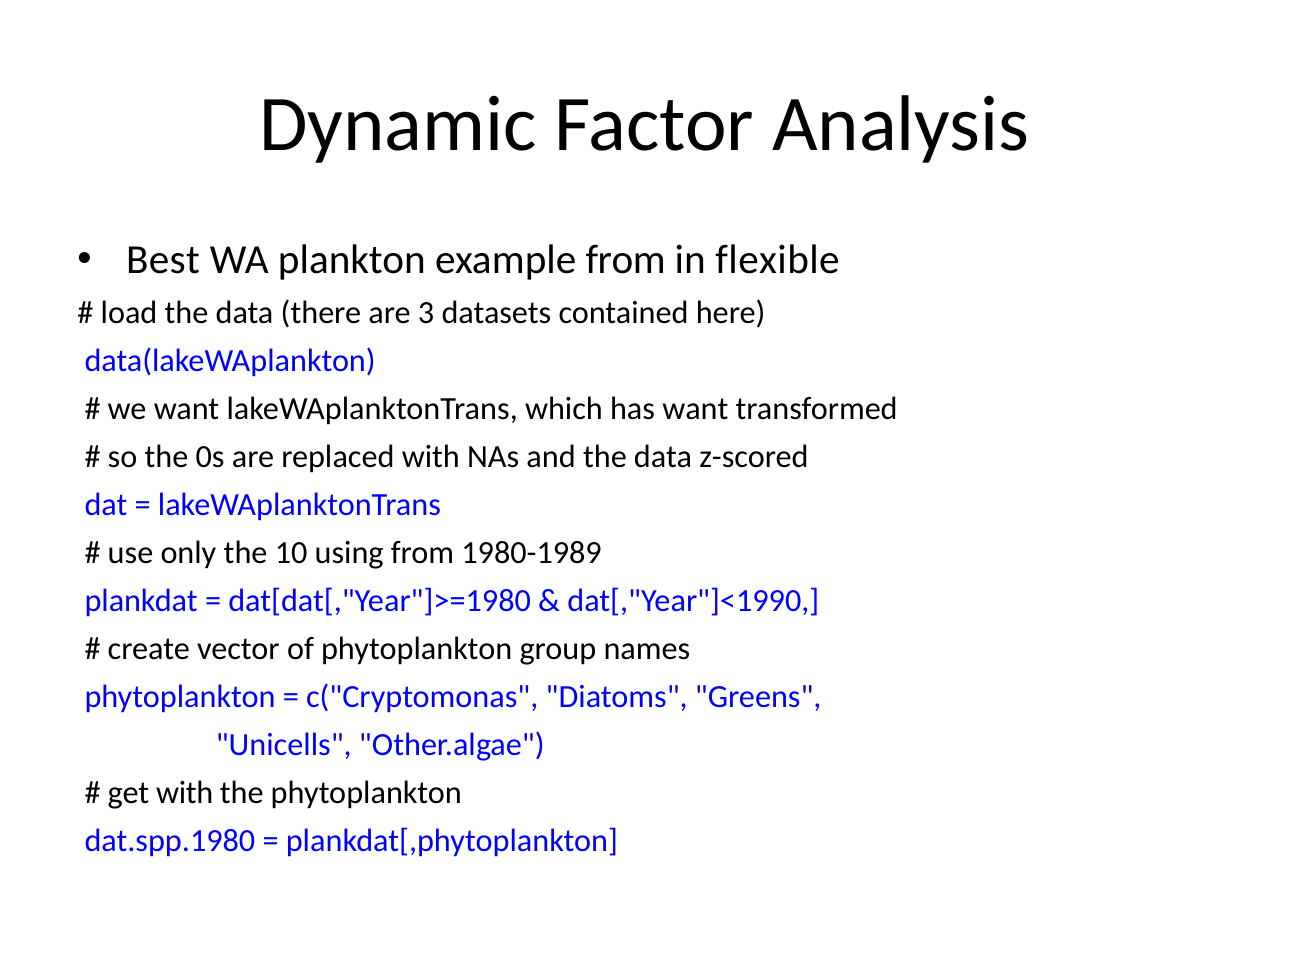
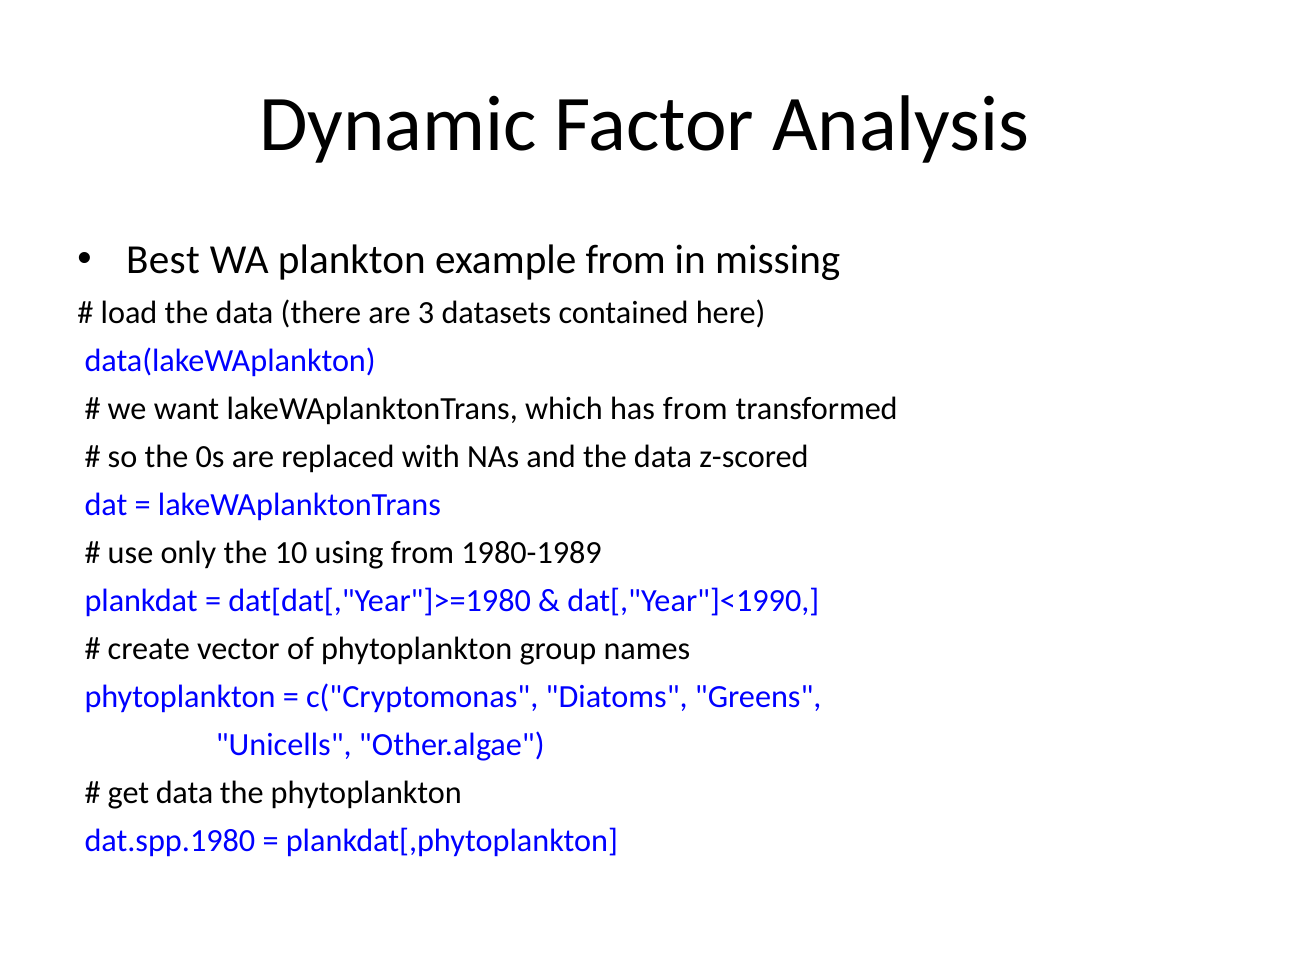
flexible: flexible -> missing (778, 260)
has want: want -> from (695, 409)
get with: with -> data (185, 792)
